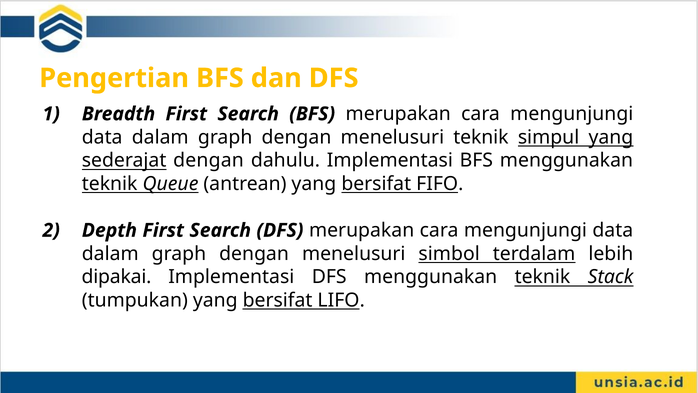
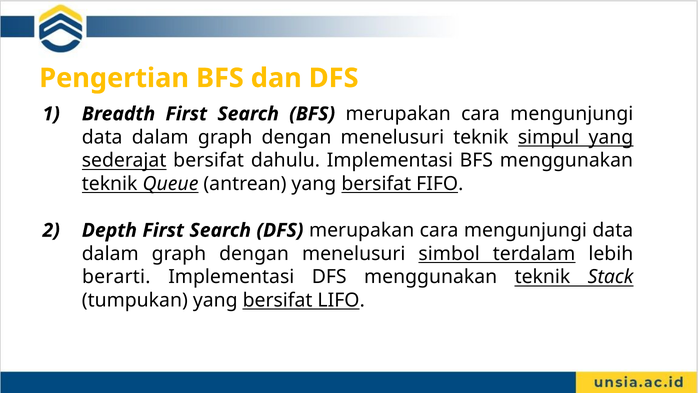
sederajat dengan: dengan -> bersifat (209, 160)
dipakai: dipakai -> berarti (116, 277)
